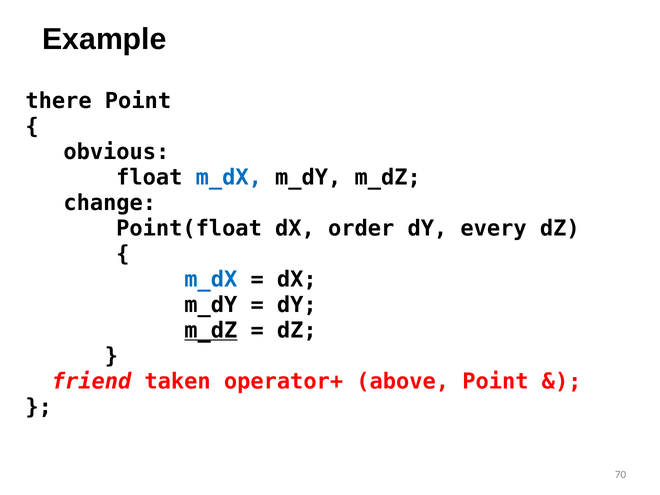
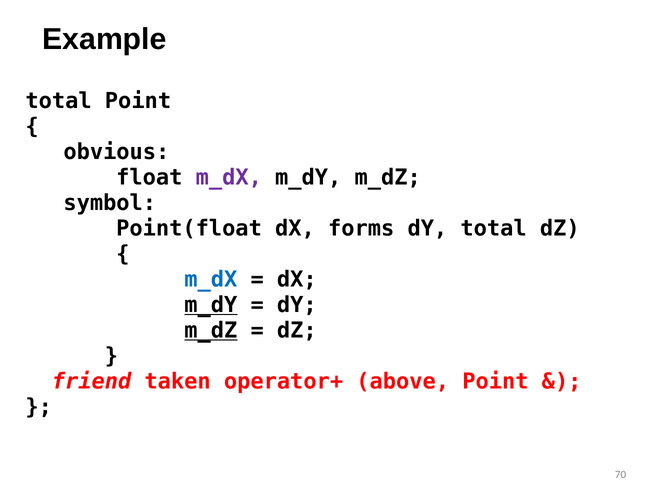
there: there -> total (59, 101)
m_dX colour: blue -> purple (229, 177)
change: change -> symbol (110, 203)
order: order -> forms (361, 229)
dY every: every -> total (494, 229)
m_dY underline: none -> present (211, 305)
